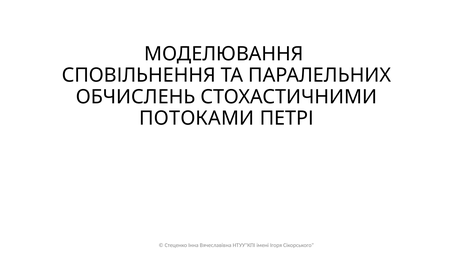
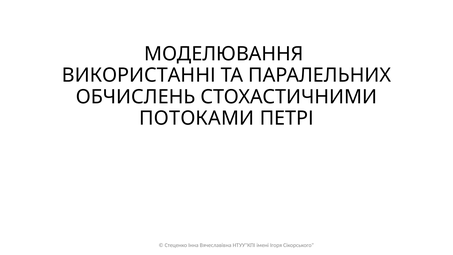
СПОВІЛЬНЕННЯ: СПОВІЛЬНЕННЯ -> ВИКОРИСТАННІ (139, 75)
